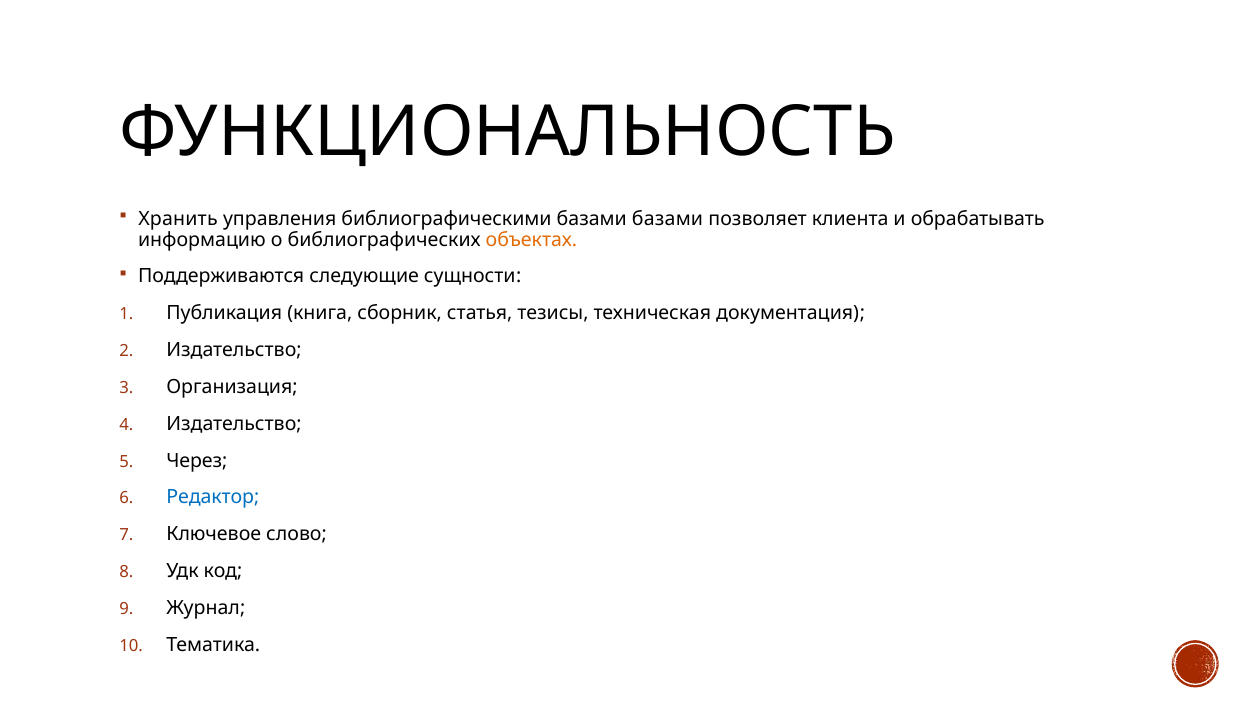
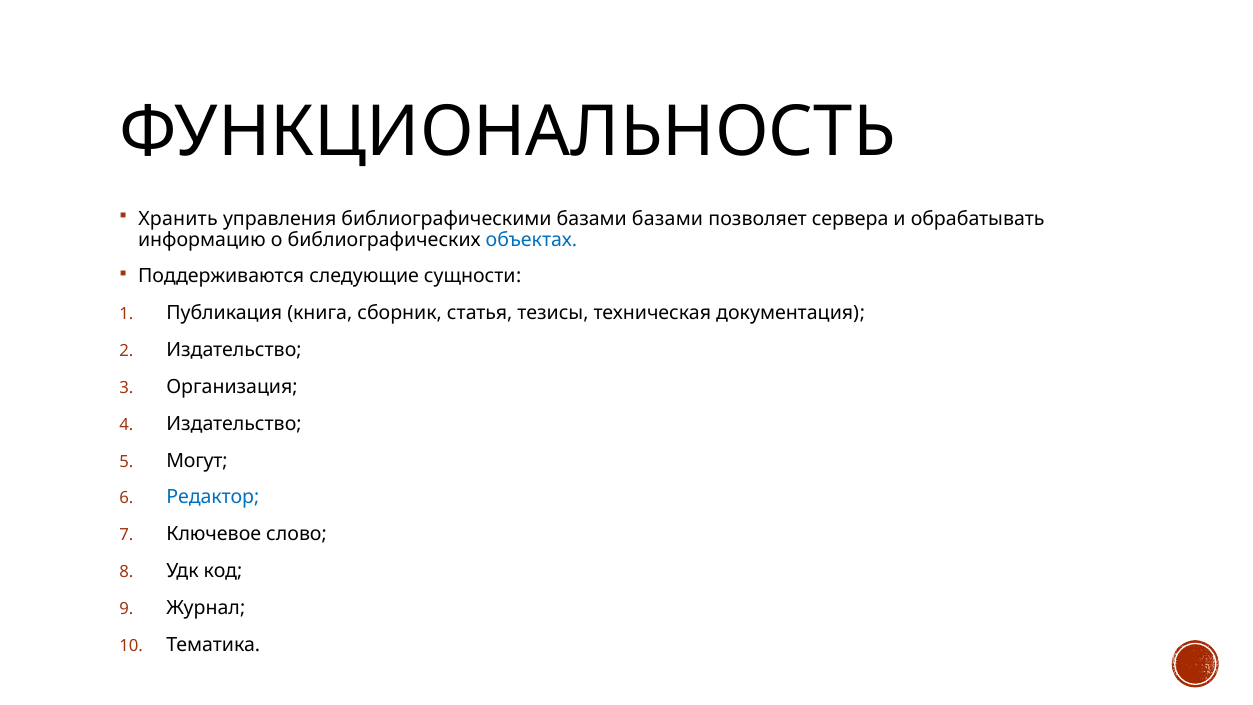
клиента: клиента -> сервера (850, 218)
объектах colour: orange -> blue (531, 240)
Через: Через -> Могут (197, 461)
